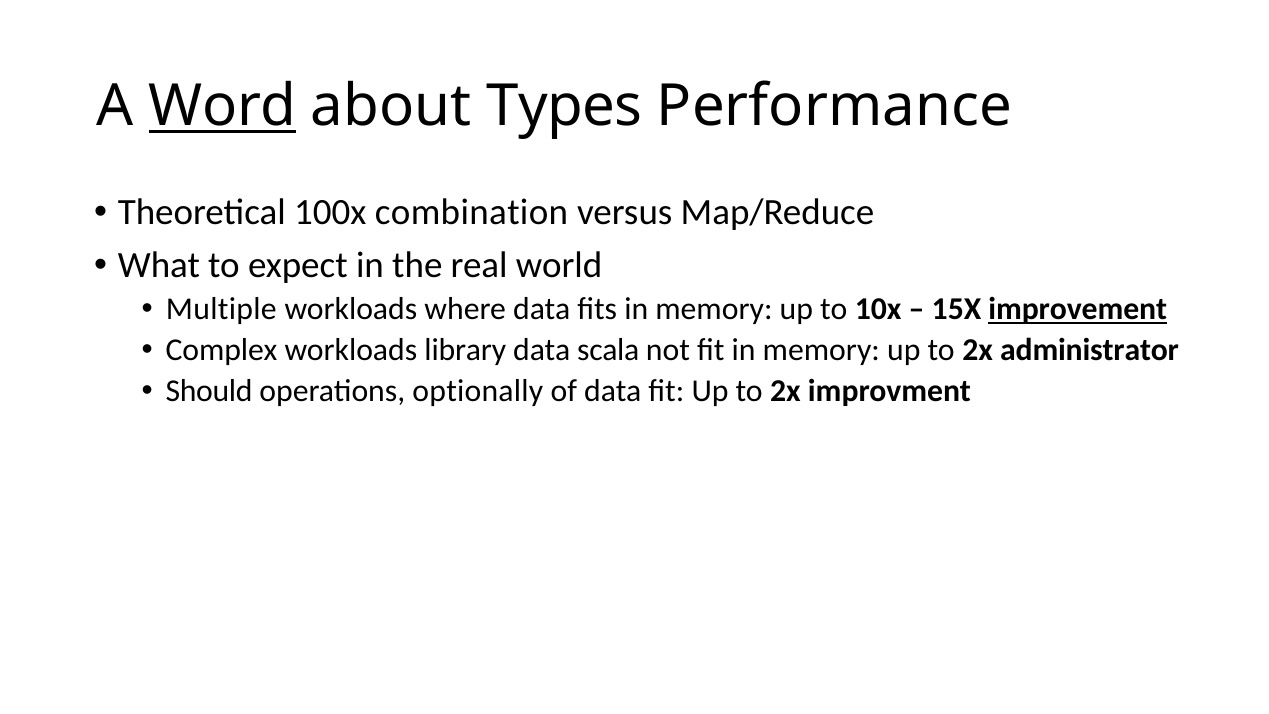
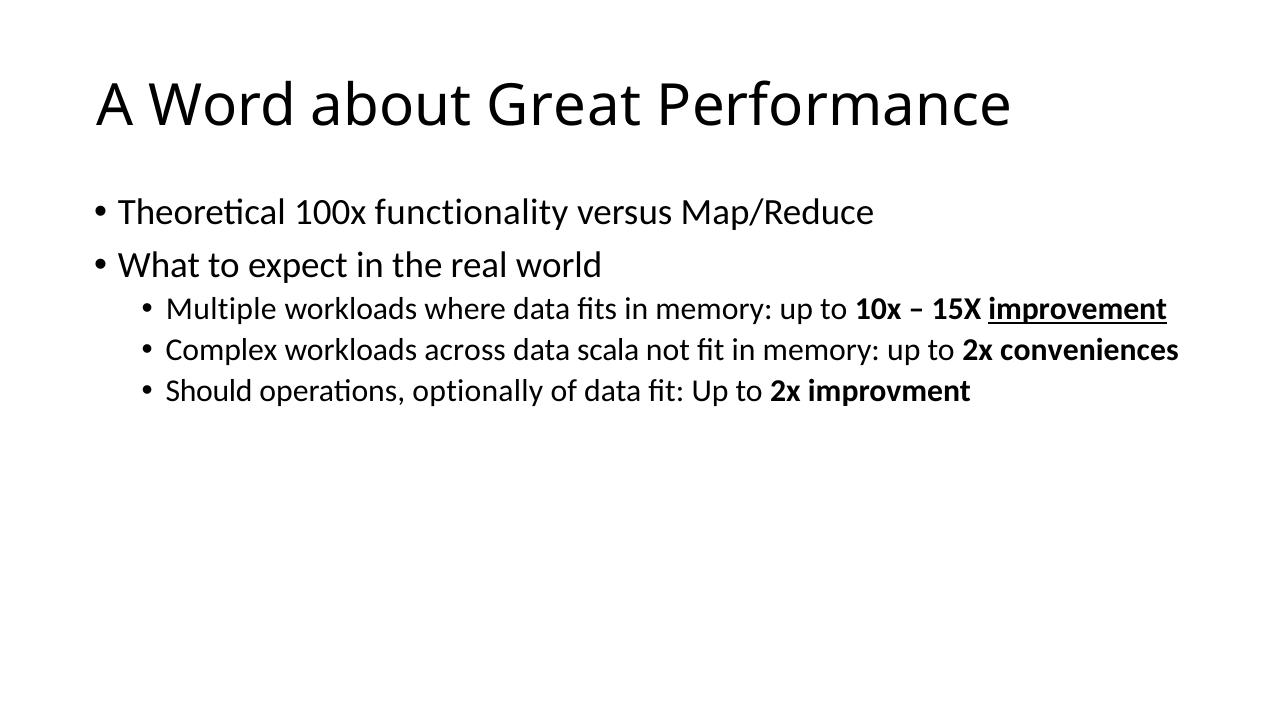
Word underline: present -> none (223, 107)
Types: Types -> Great (564, 107)
combination: combination -> functionality (472, 212)
library: library -> across (465, 350)
administrator: administrator -> conveniences (1089, 350)
